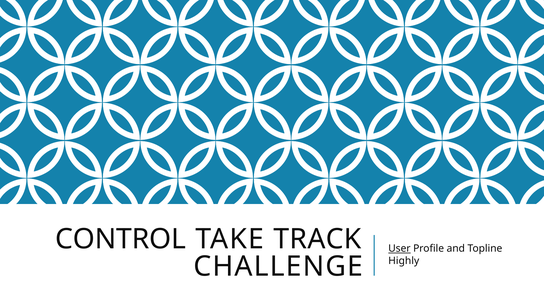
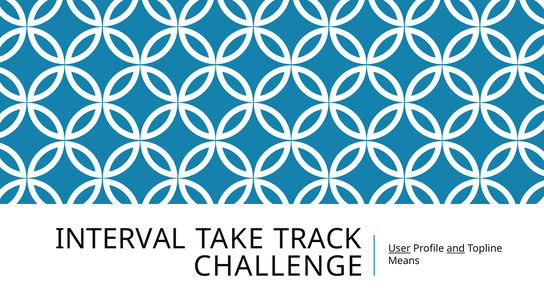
CONTROL: CONTROL -> INTERVAL (120, 239)
and underline: none -> present (456, 249)
Highly: Highly -> Means (404, 261)
